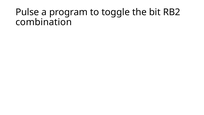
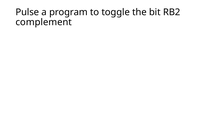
combination: combination -> complement (44, 22)
